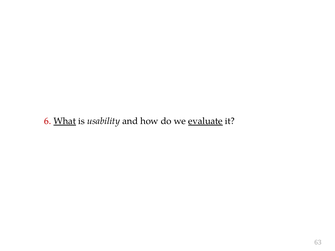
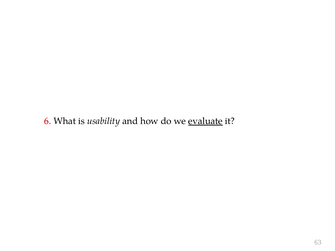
What underline: present -> none (65, 121)
